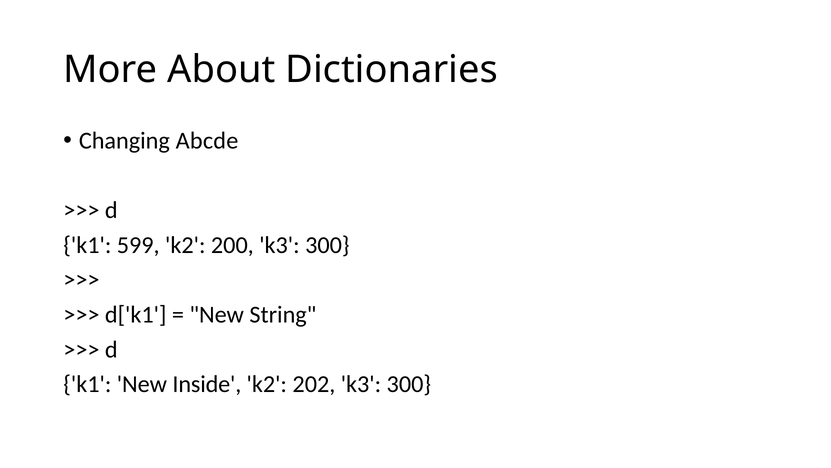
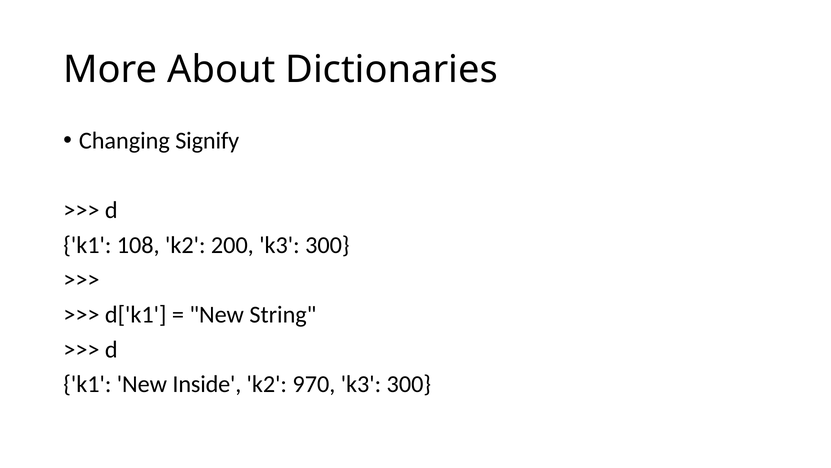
Abcde: Abcde -> Signify (207, 140)
599: 599 -> 108 (138, 245)
202: 202 -> 970 (314, 384)
